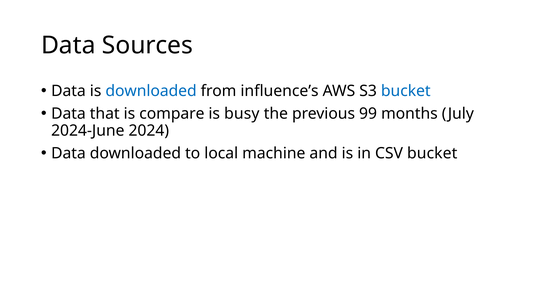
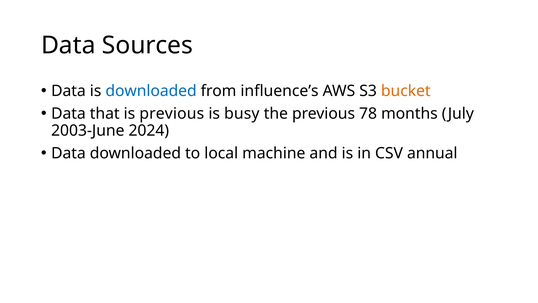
bucket colour: blue -> orange (406, 91)
is compare: compare -> previous (172, 114)
99: 99 -> 78 (368, 114)
2024-June: 2024-June -> 2003-June (88, 130)
CSV bucket: bucket -> annual (432, 153)
